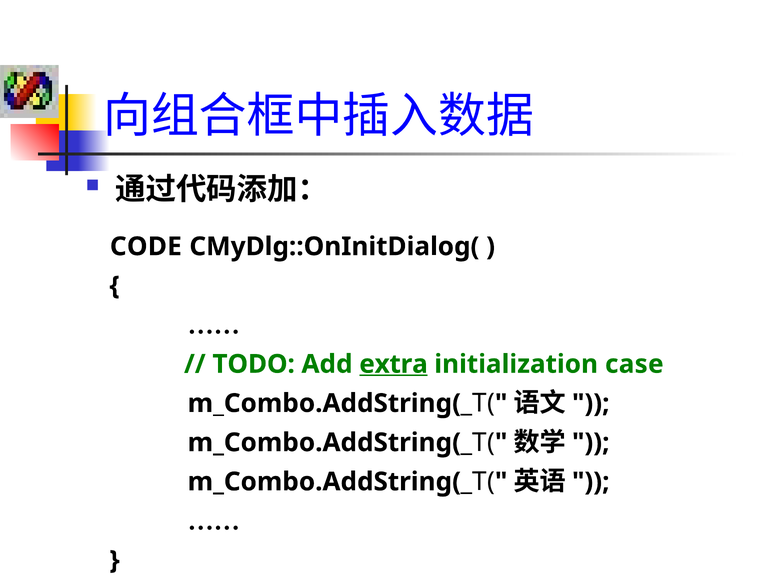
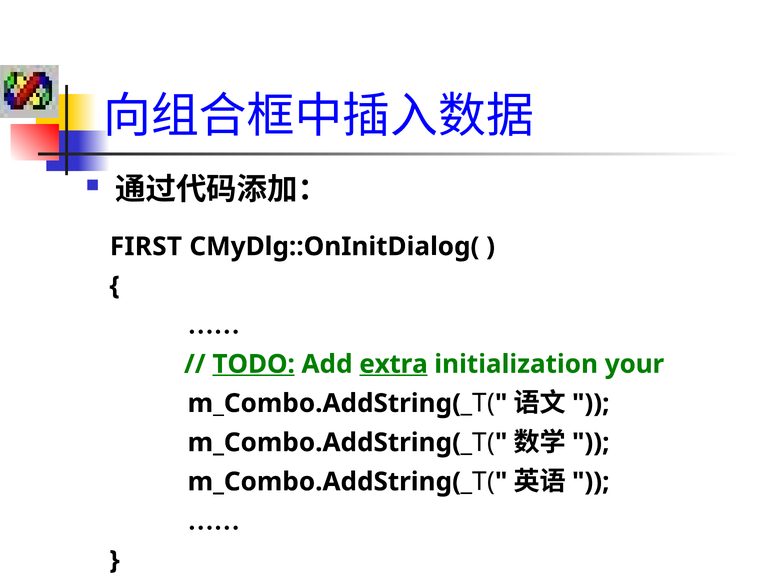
CODE: CODE -> FIRST (146, 246)
TODO underline: none -> present (254, 364)
case: case -> your (634, 364)
